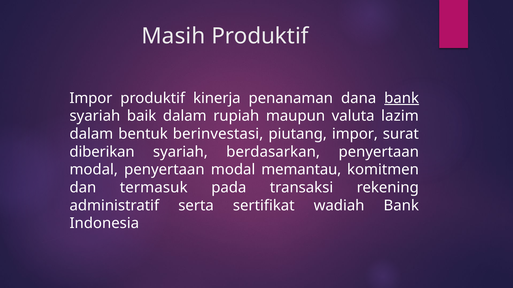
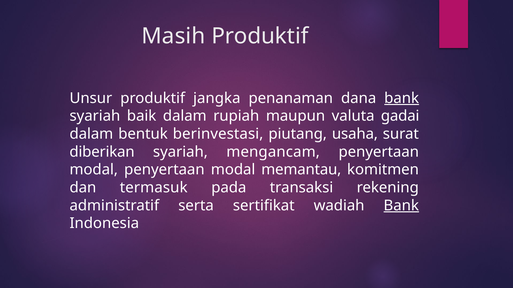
Impor: Impor -> Unsur (91, 98)
kinerja: kinerja -> jangka (217, 98)
lazim: lazim -> gadai (400, 116)
piutang impor: impor -> usaha (355, 134)
berdasarkan: berdasarkan -> mengancam (273, 152)
Bank underline: none -> present (401, 206)
